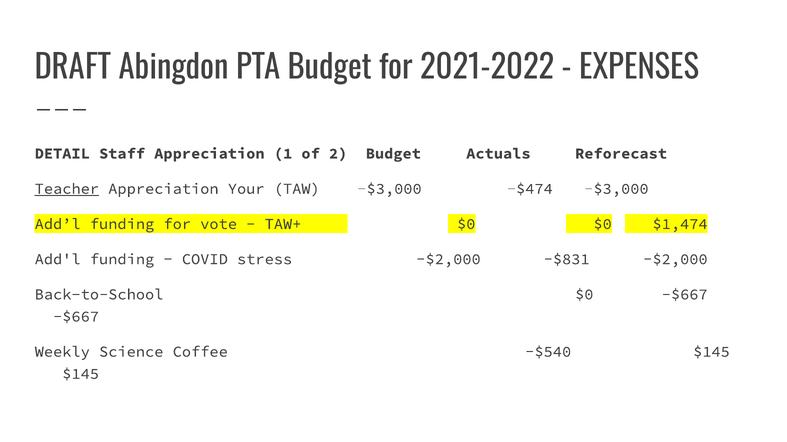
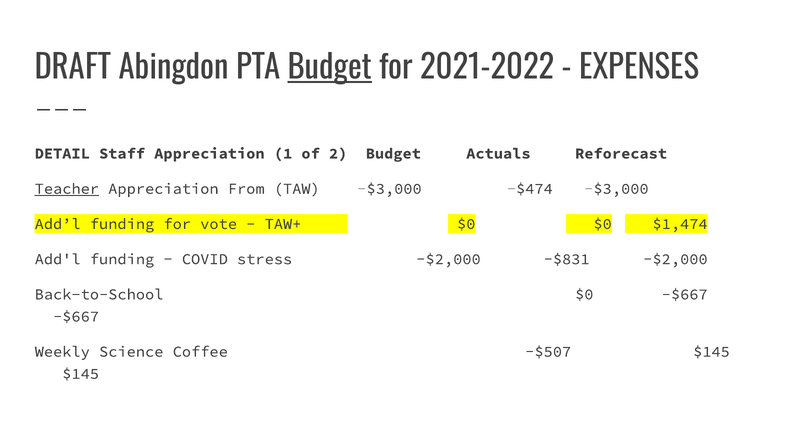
Budget underline: none -> present (330, 68)
Your: Your -> From (246, 189)
-$540: -$540 -> -$507 (548, 352)
